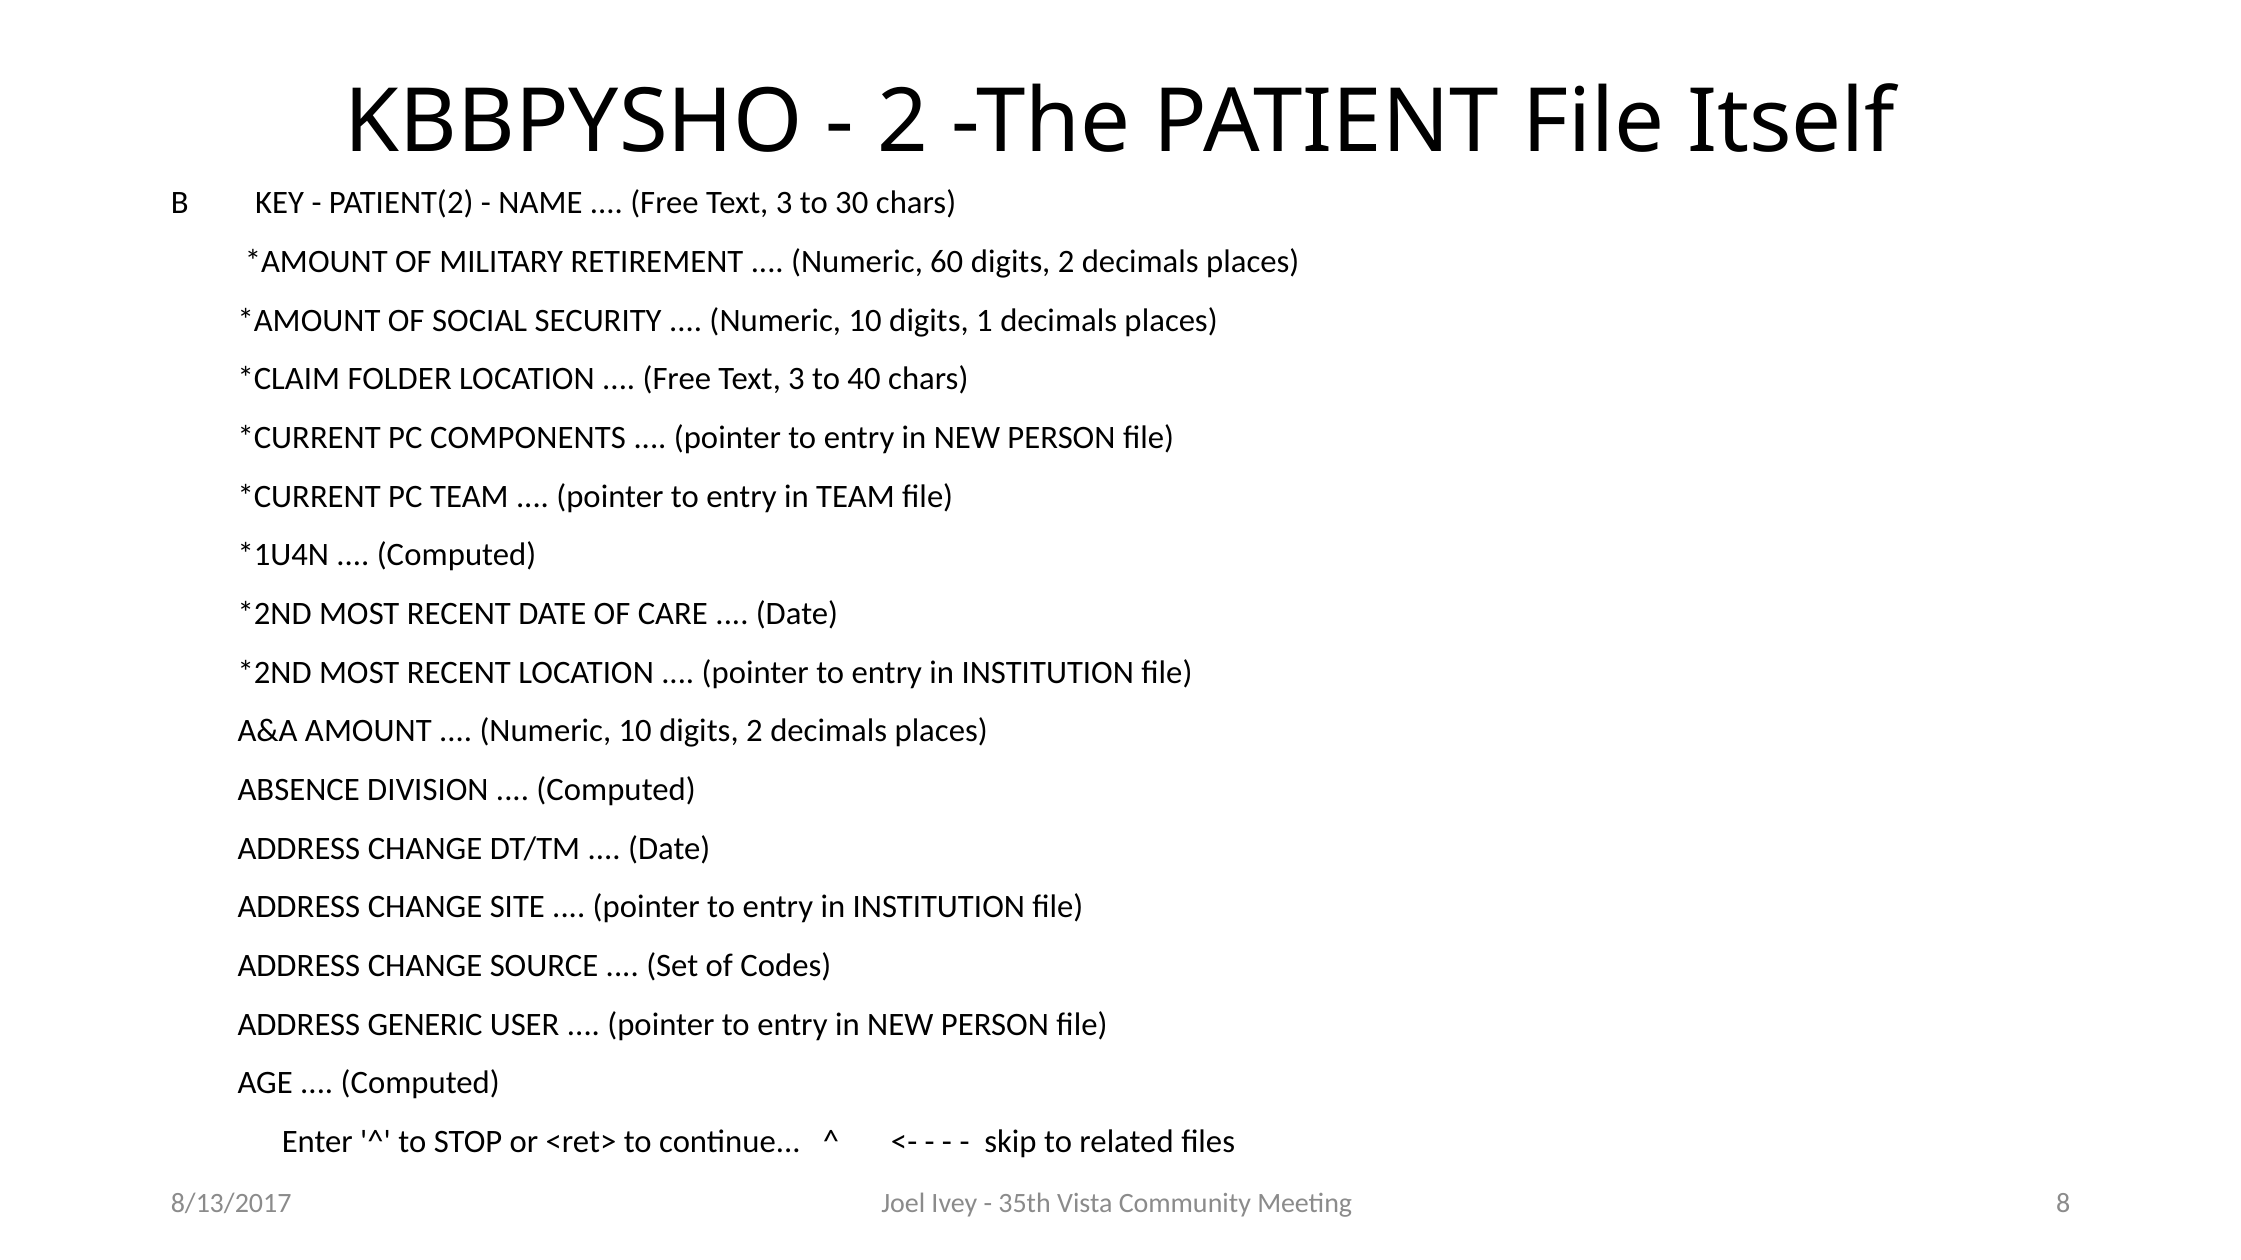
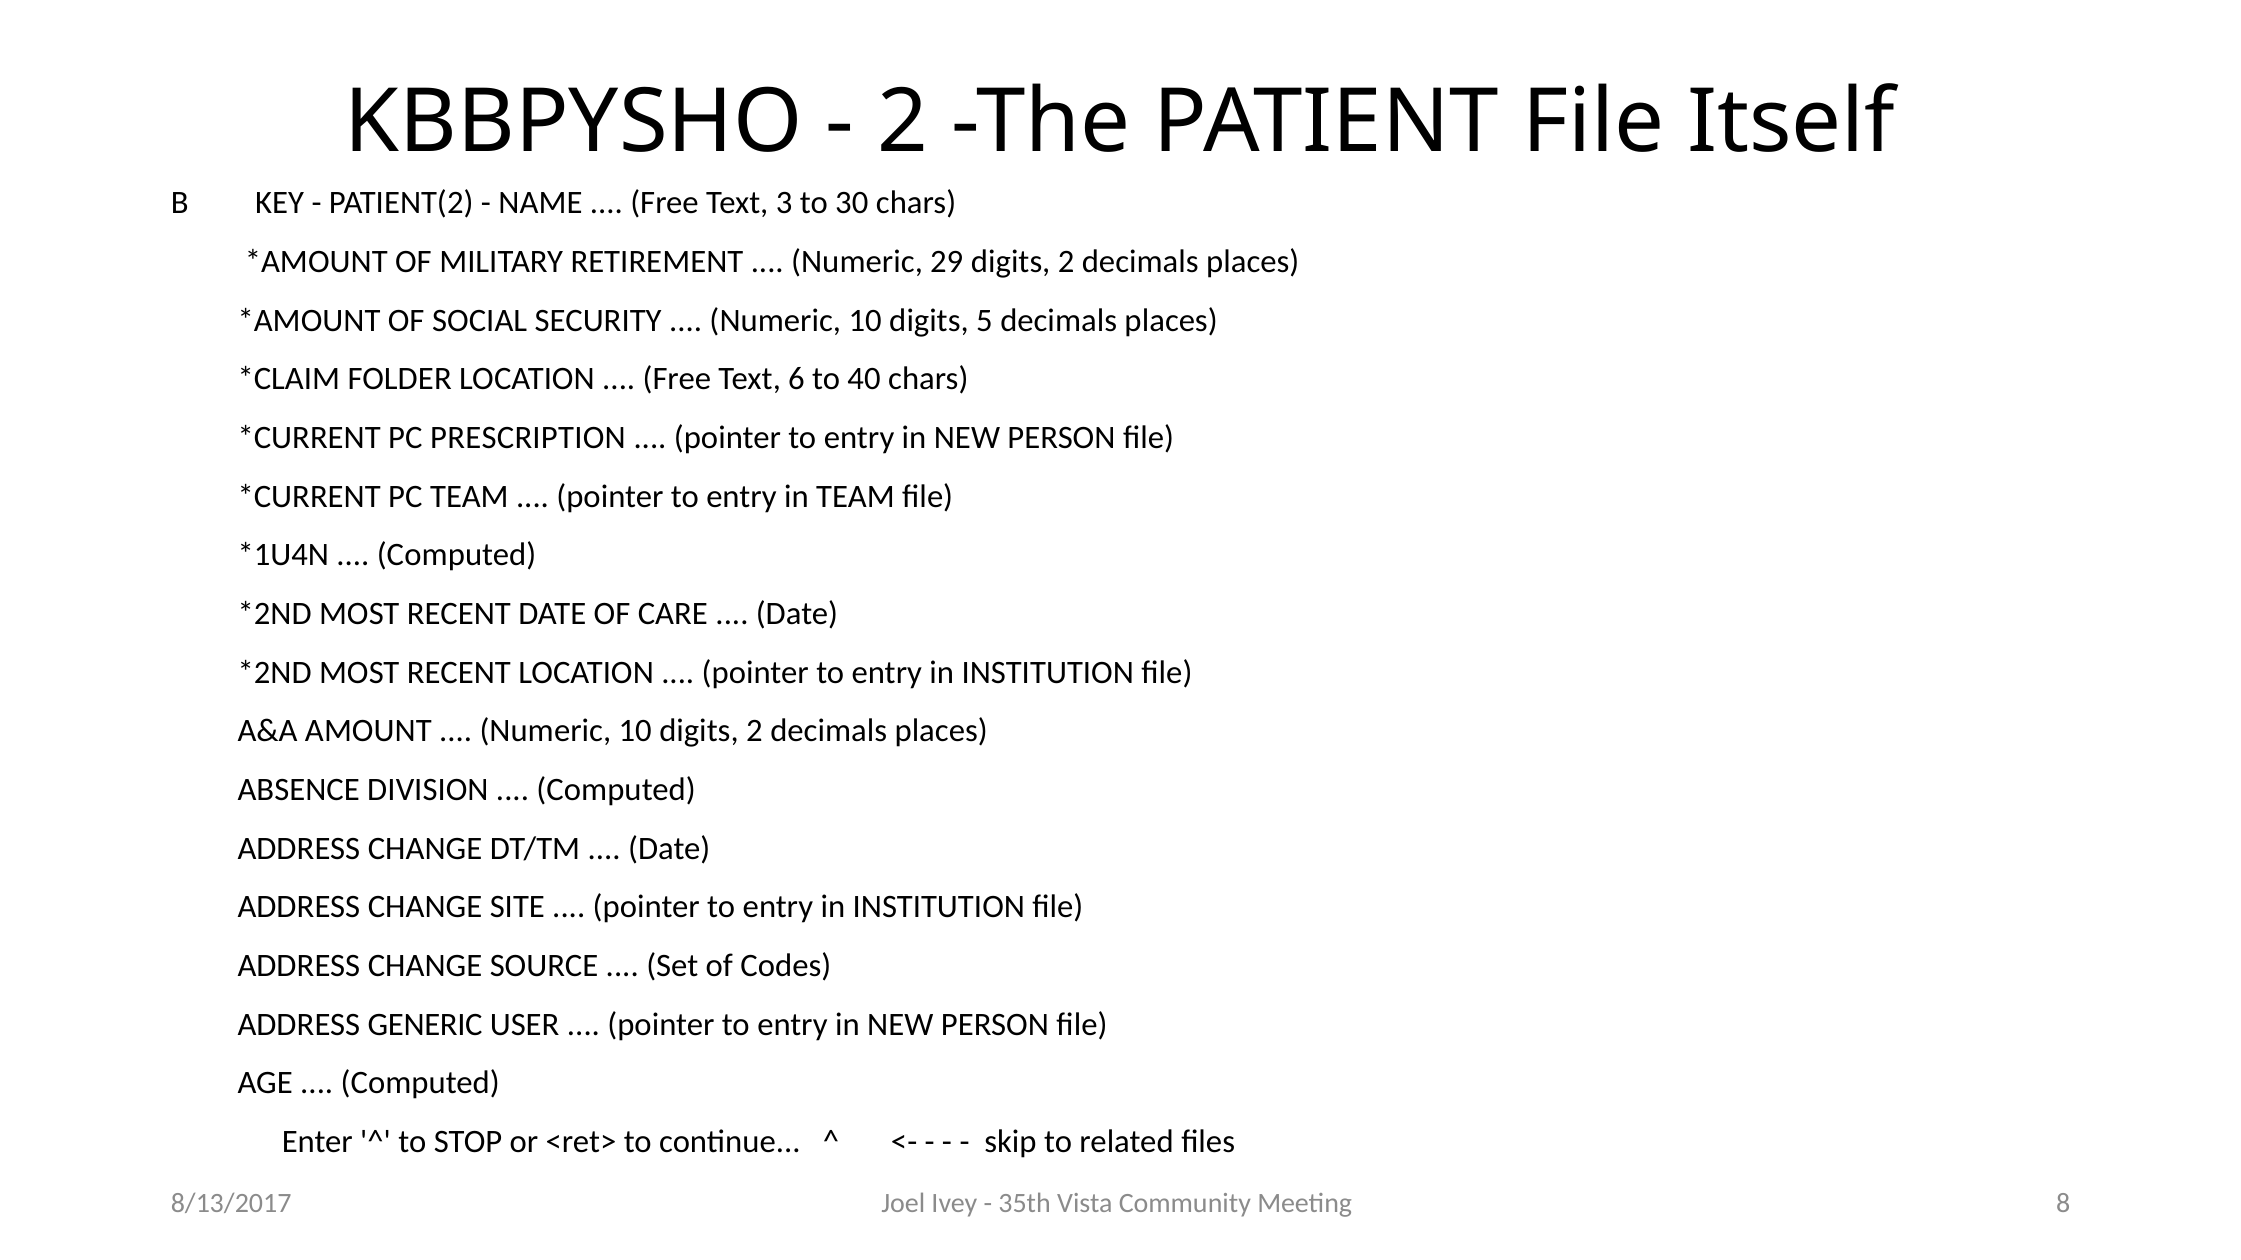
60: 60 -> 29 (947, 262)
1: 1 -> 5 (984, 321)
3: 3 -> 6 (796, 379)
COMPONENTS: COMPONENTS -> PRESCRIPTION (528, 438)
